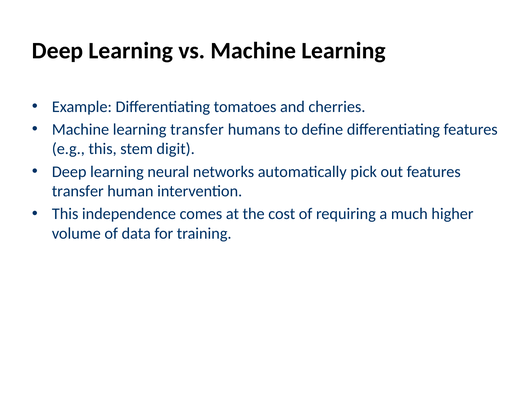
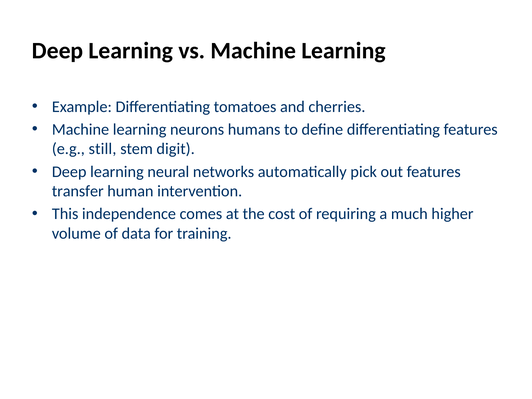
learning transfer: transfer -> neurons (197, 129)
e.g this: this -> still (103, 149)
